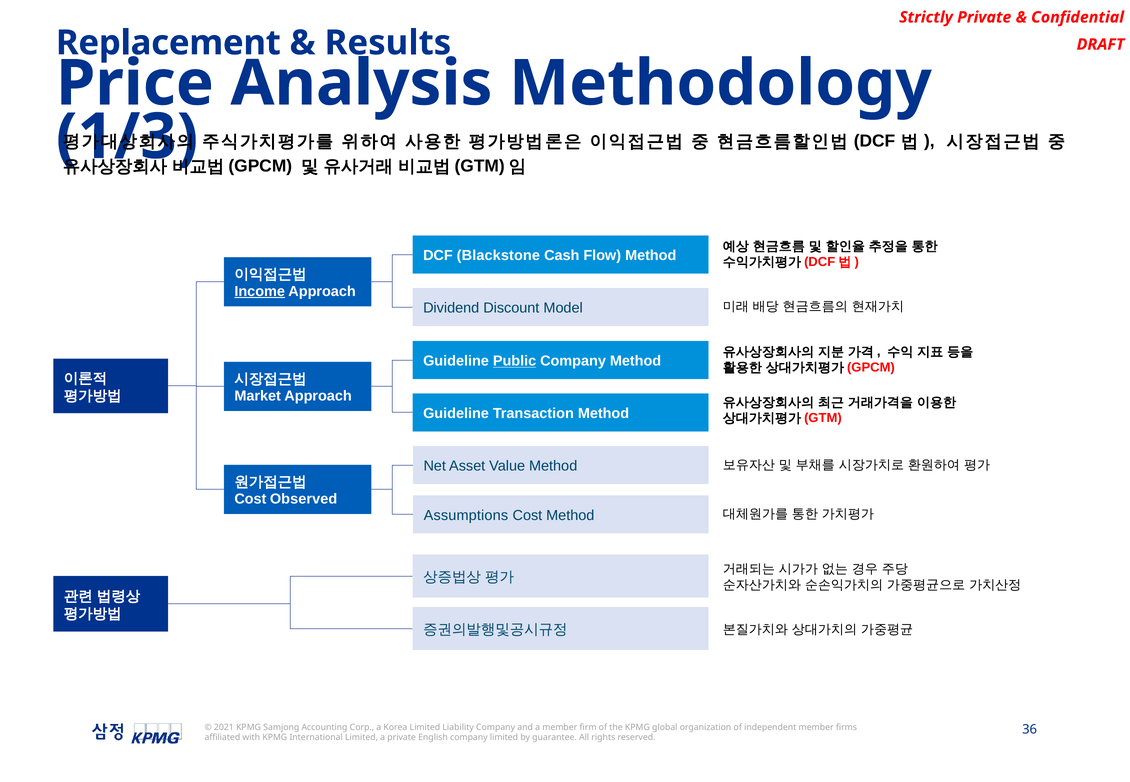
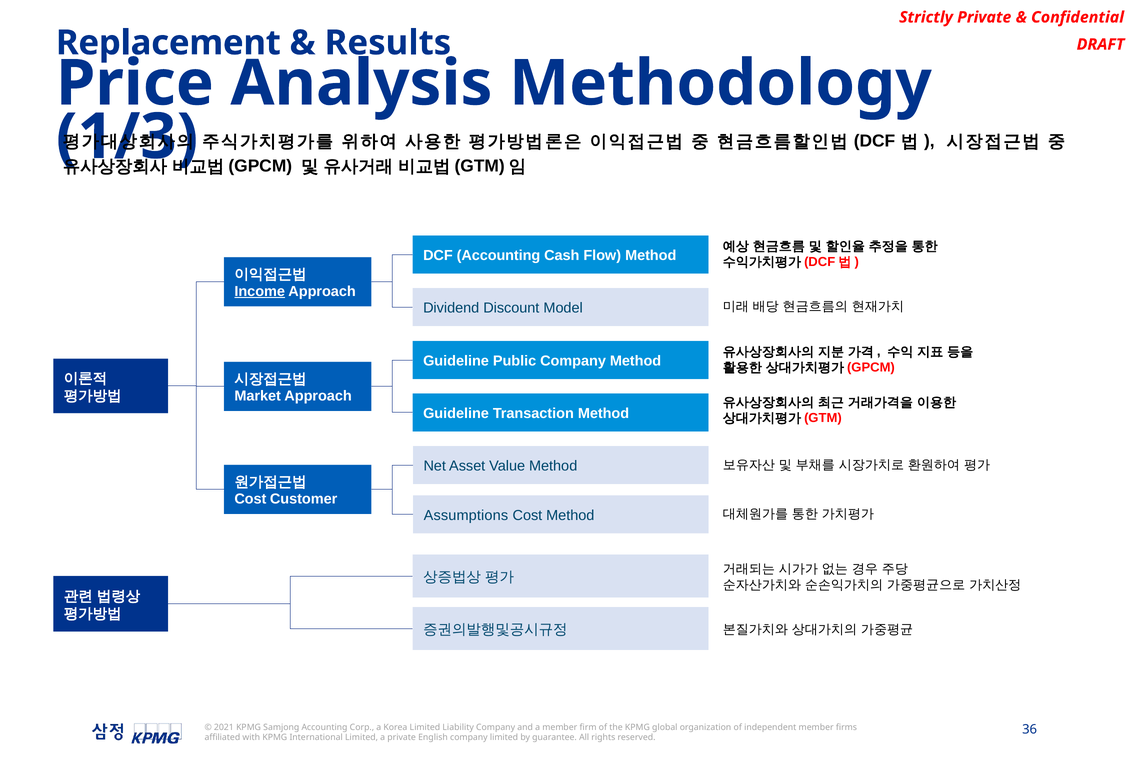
DCF Blackstone: Blackstone -> Accounting (498, 256)
Public underline: present -> none (515, 361)
Observed: Observed -> Customer (304, 499)
